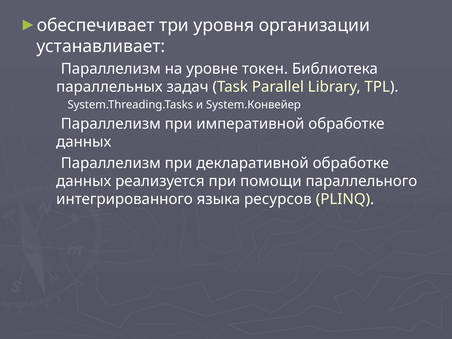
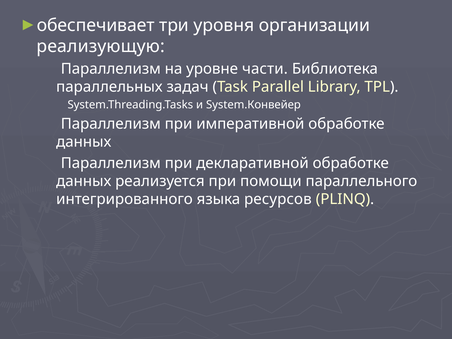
устанавливает: устанавливает -> реализующую (101, 46)
токен: токен -> части (265, 69)
